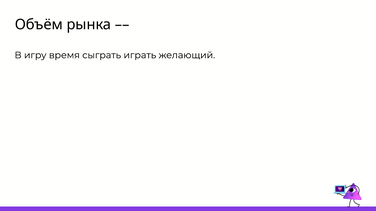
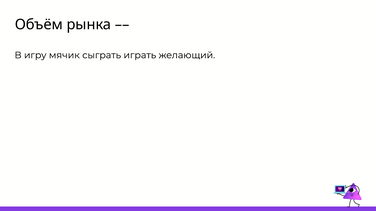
время: время -> мячик (64, 55)
